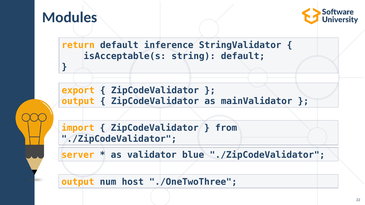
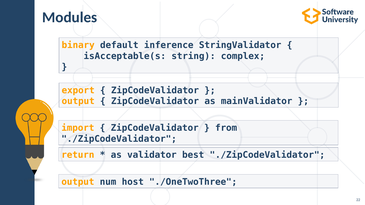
return: return -> binary (78, 45)
string default: default -> complex (243, 56)
server: server -> return (78, 155)
blue: blue -> best (193, 155)
